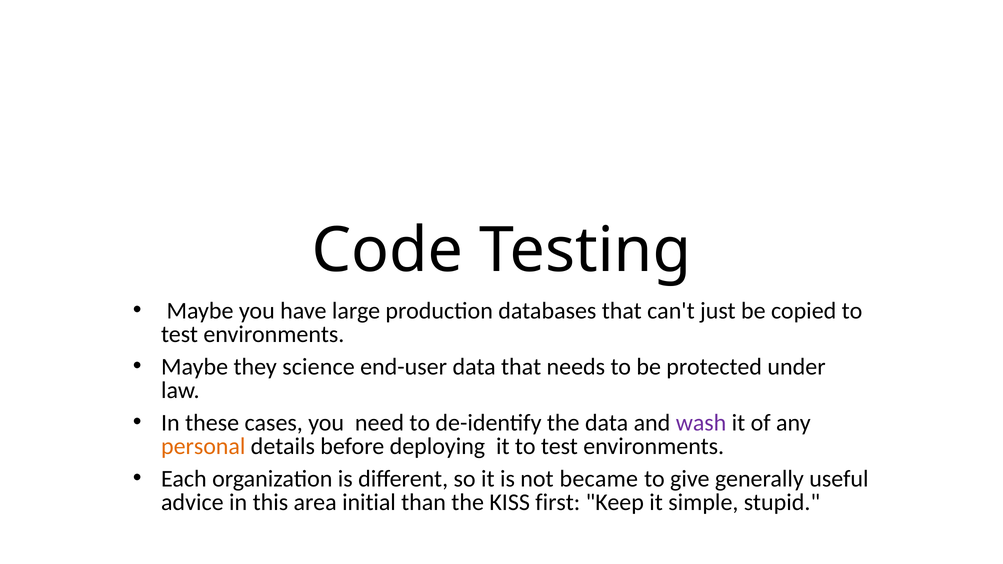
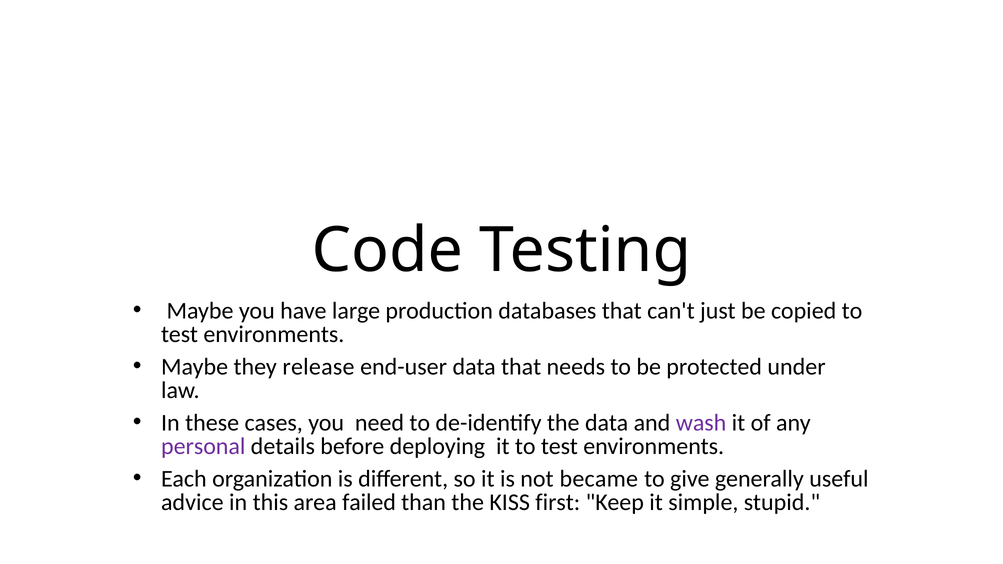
science: science -> release (318, 367)
personal colour: orange -> purple (203, 446)
initial: initial -> failed (369, 502)
